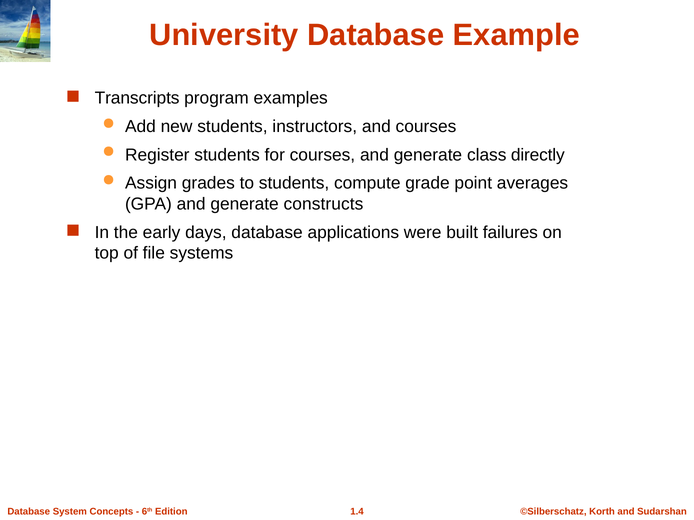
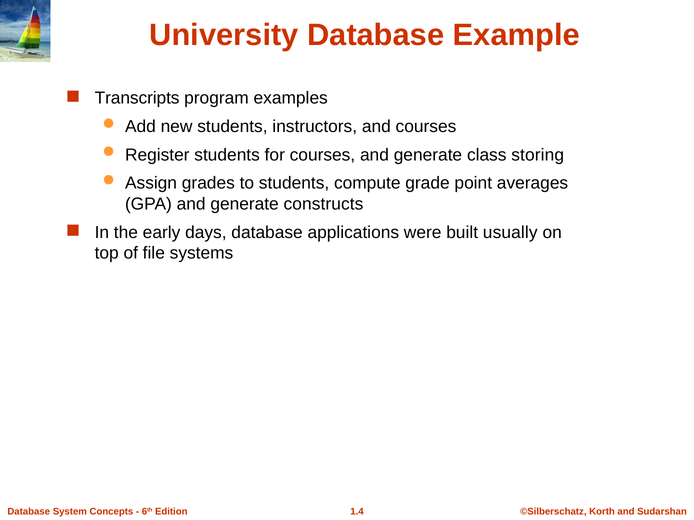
directly: directly -> storing (538, 155)
failures: failures -> usually (510, 233)
